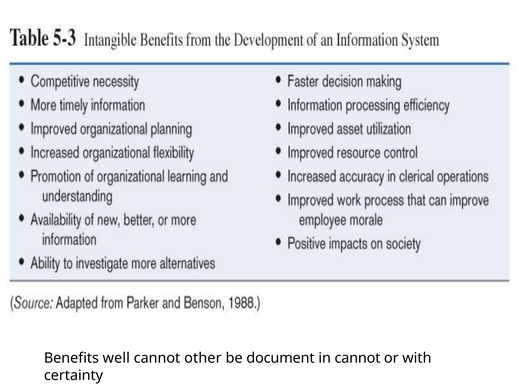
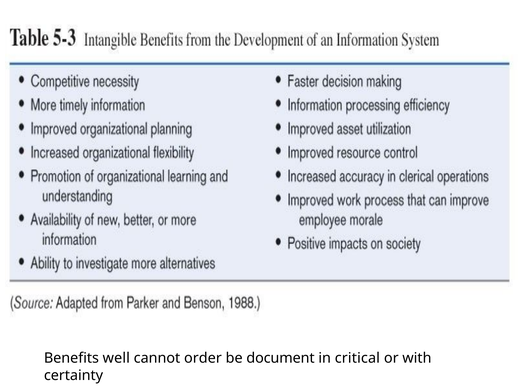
other: other -> order (203, 358)
in cannot: cannot -> critical (357, 358)
